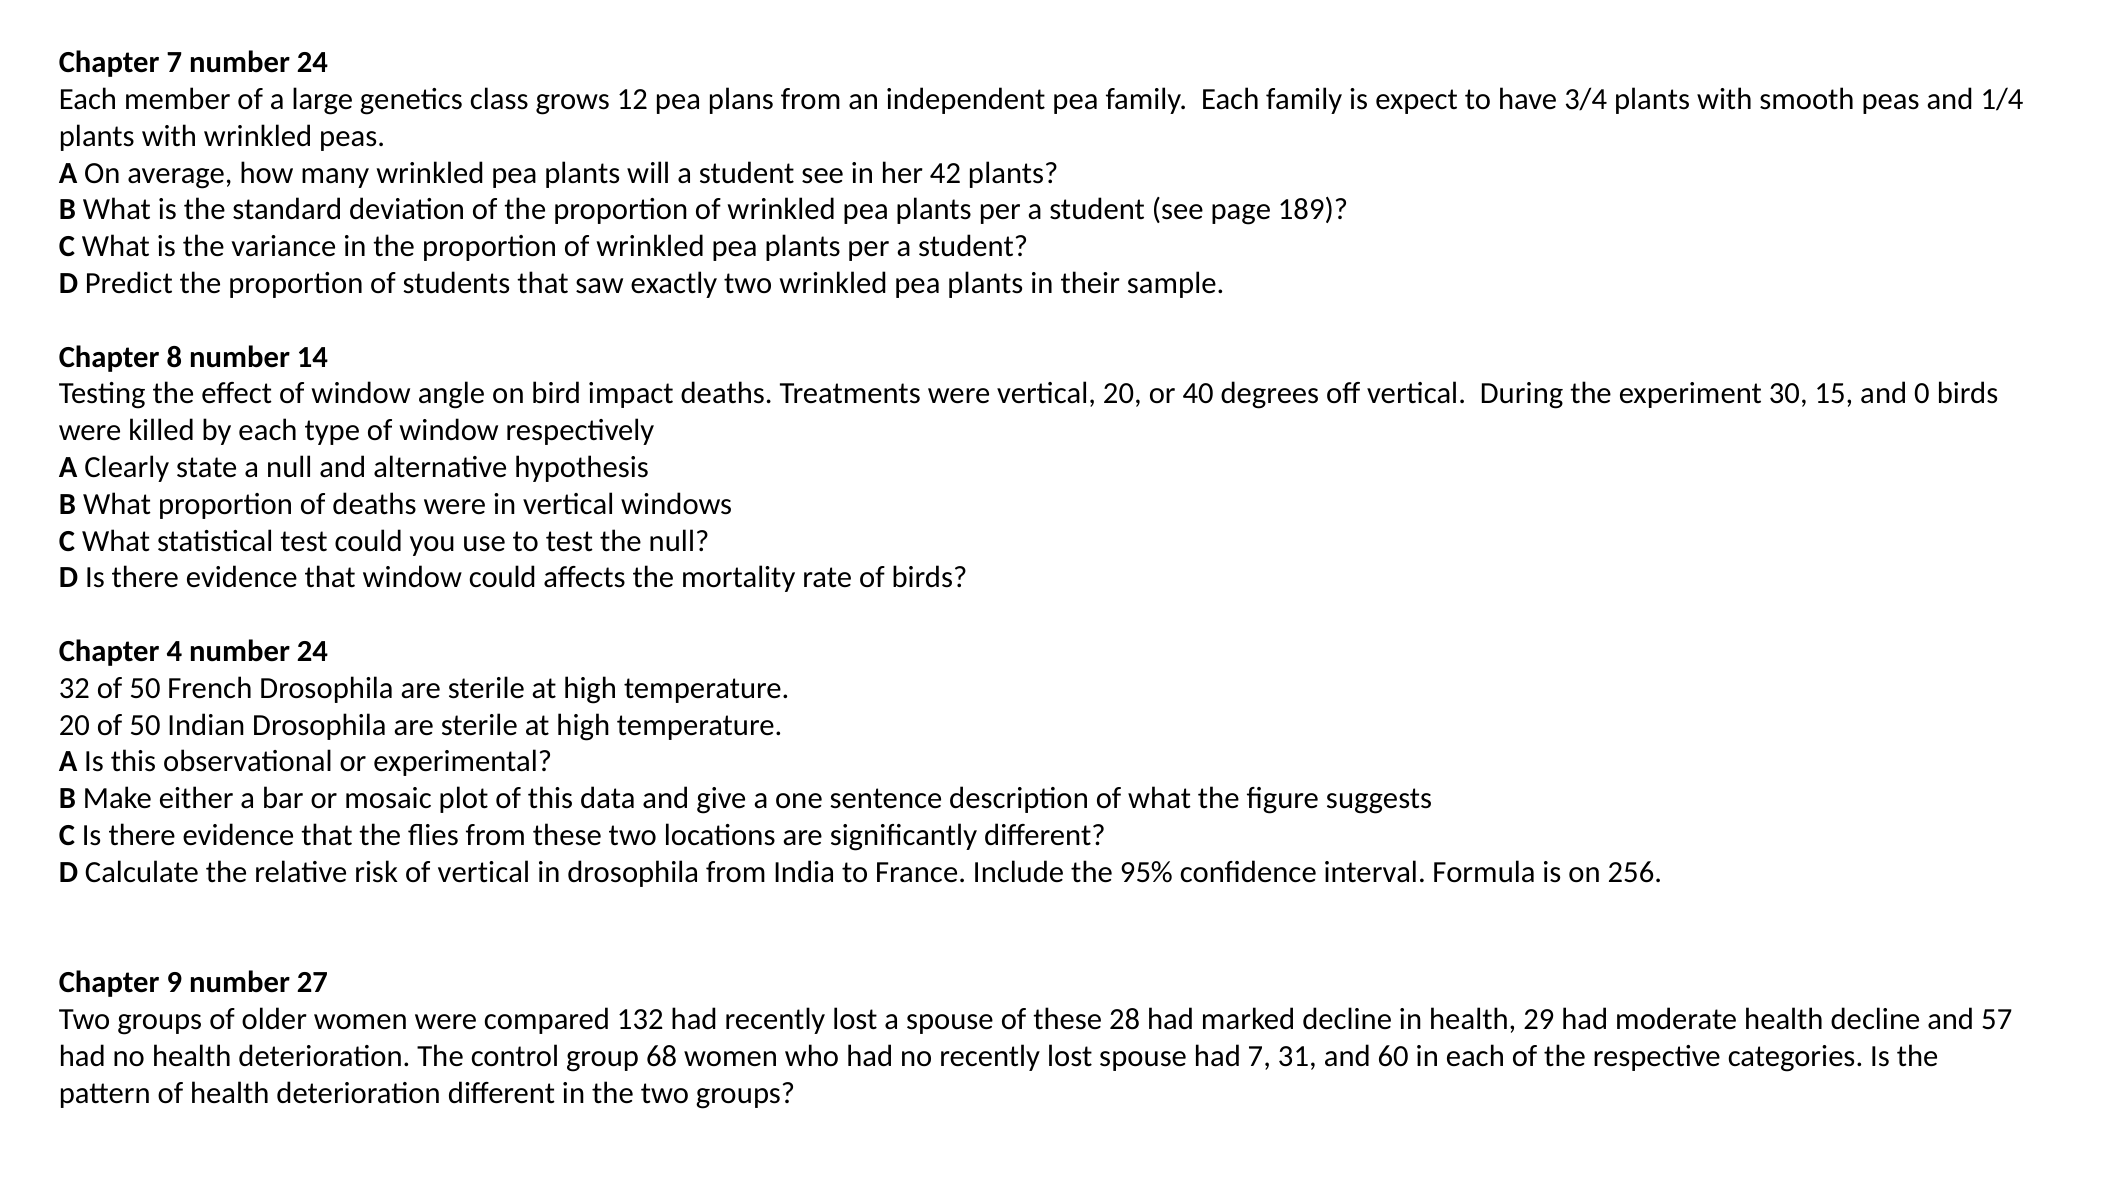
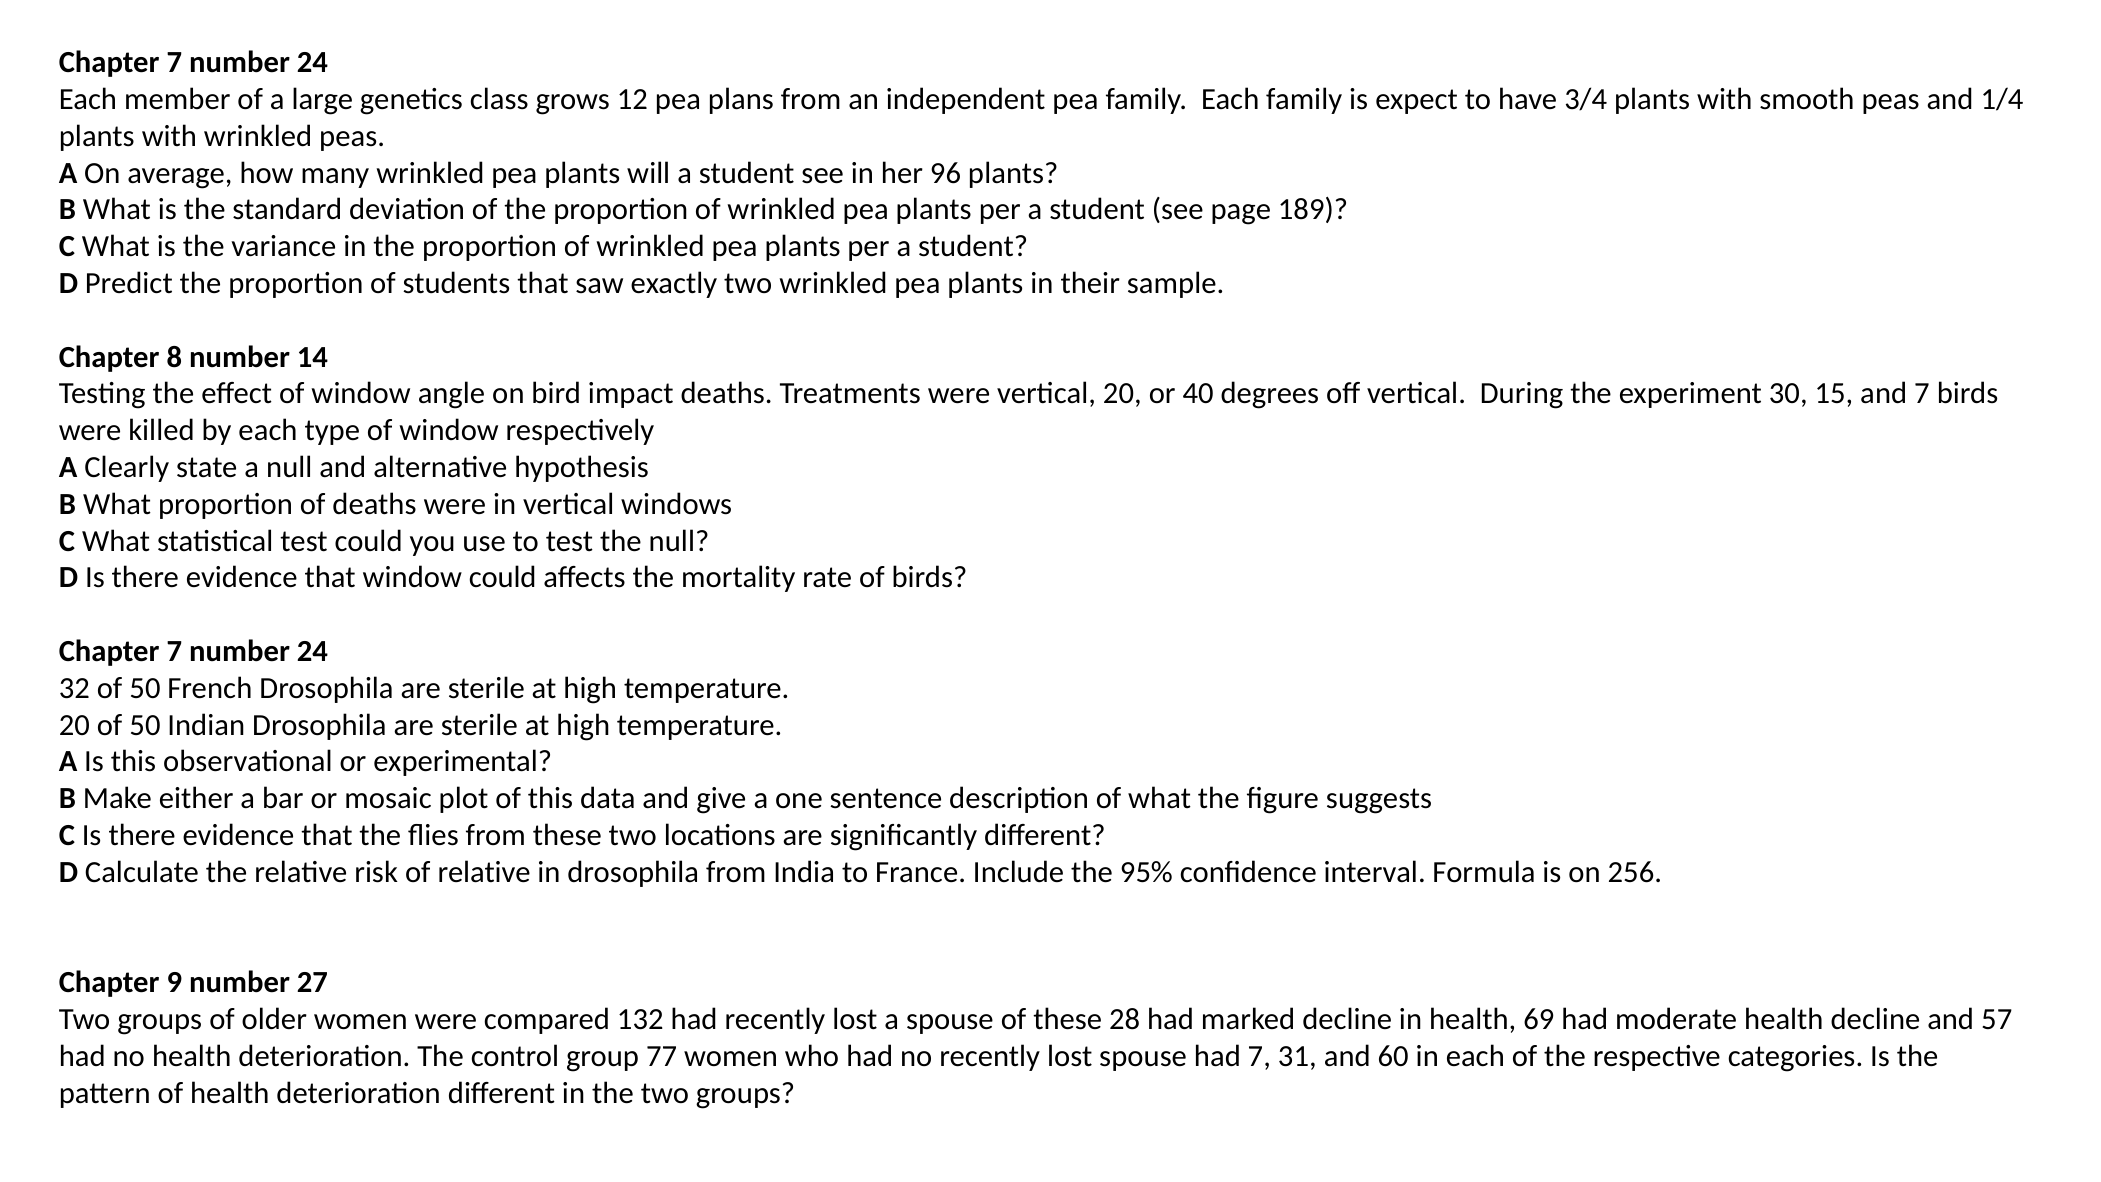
42: 42 -> 96 (945, 173)
and 0: 0 -> 7 (1922, 394)
4: 4 -> 7 (174, 651)
of vertical: vertical -> relative (484, 872)
29: 29 -> 69 (1539, 1019)
68: 68 -> 77 (662, 1056)
